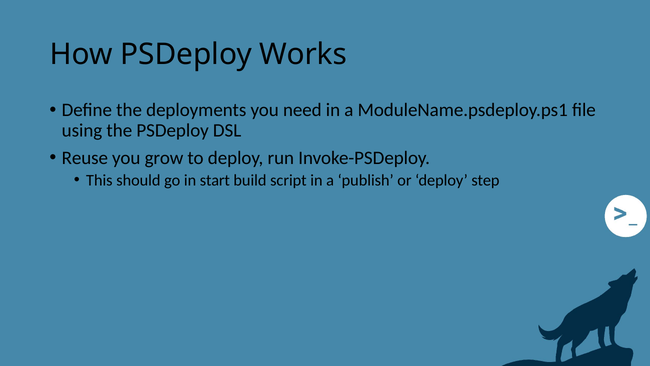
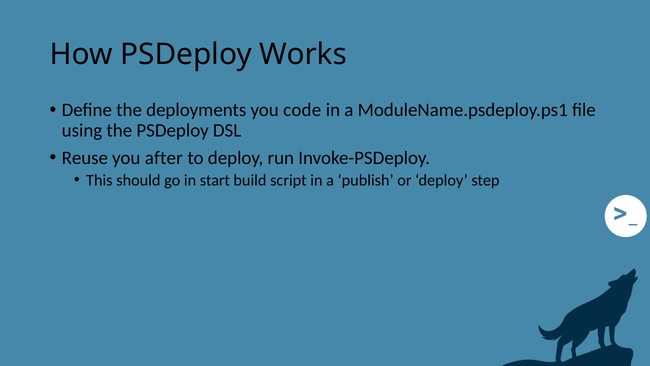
need: need -> code (302, 110)
grow: grow -> after (164, 158)
